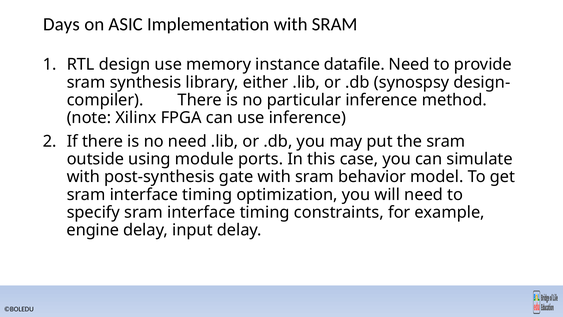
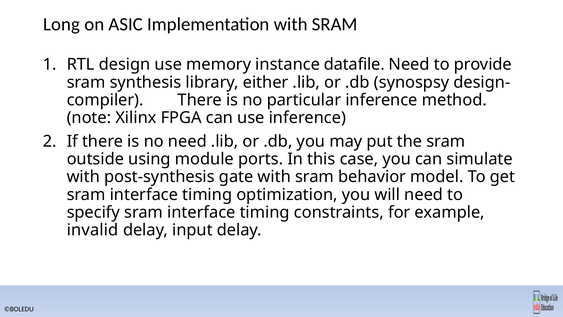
Days: Days -> Long (62, 24)
engine: engine -> invalid (93, 230)
